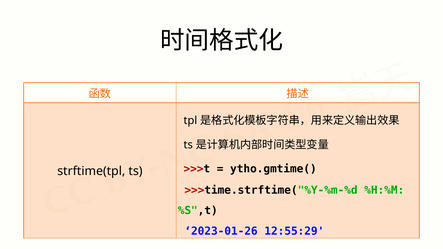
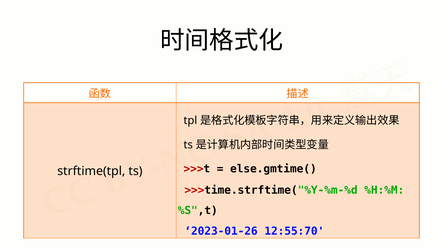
ytho.gmtime(: ytho.gmtime( -> else.gmtime( (273, 169)
12:55:29: 12:55:29 -> 12:55:70 (294, 231)
